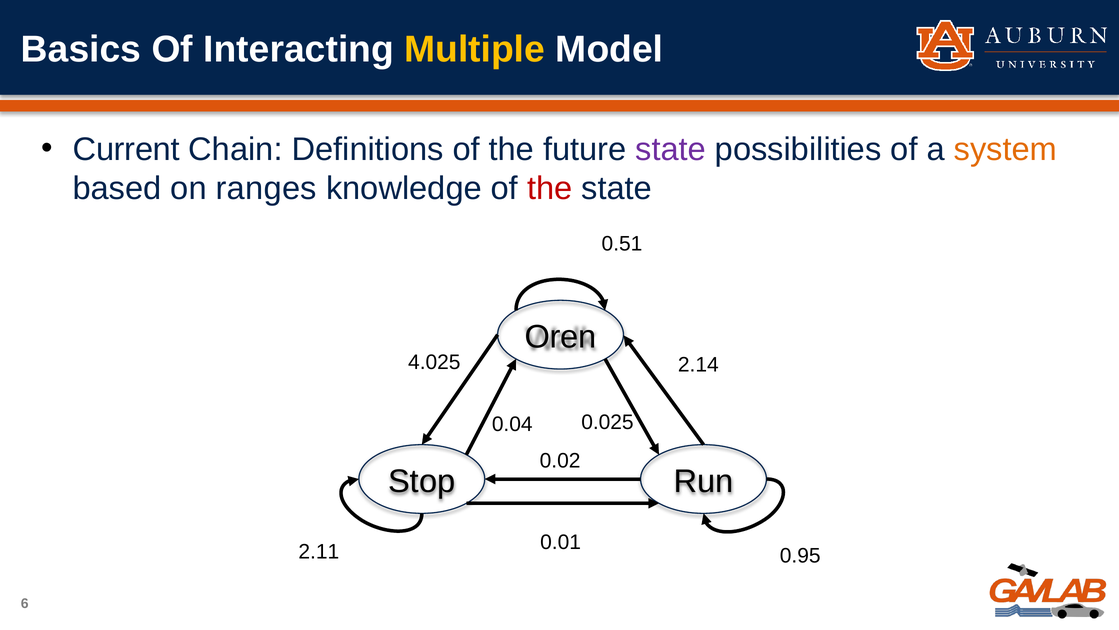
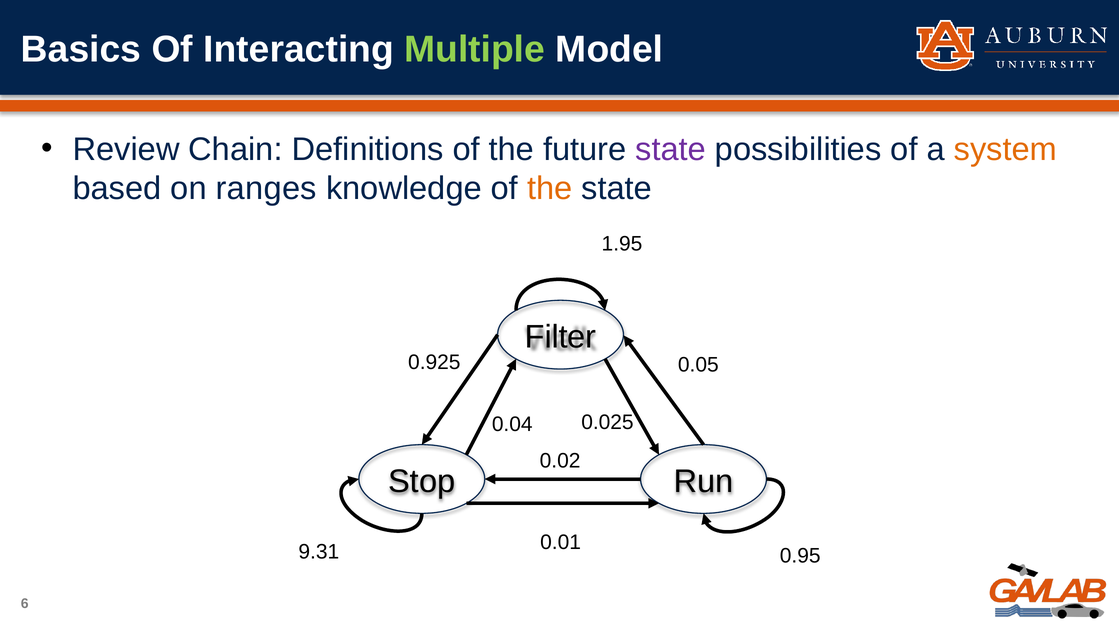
Multiple colour: yellow -> light green (475, 49)
Current: Current -> Review (126, 149)
the colour: red -> orange (550, 188)
0.51: 0.51 -> 1.95 (622, 244)
Oren: Oren -> Filter (561, 337)
4.025: 4.025 -> 0.925 (434, 362)
2.14: 2.14 -> 0.05 (698, 365)
2.11: 2.11 -> 9.31 (319, 551)
